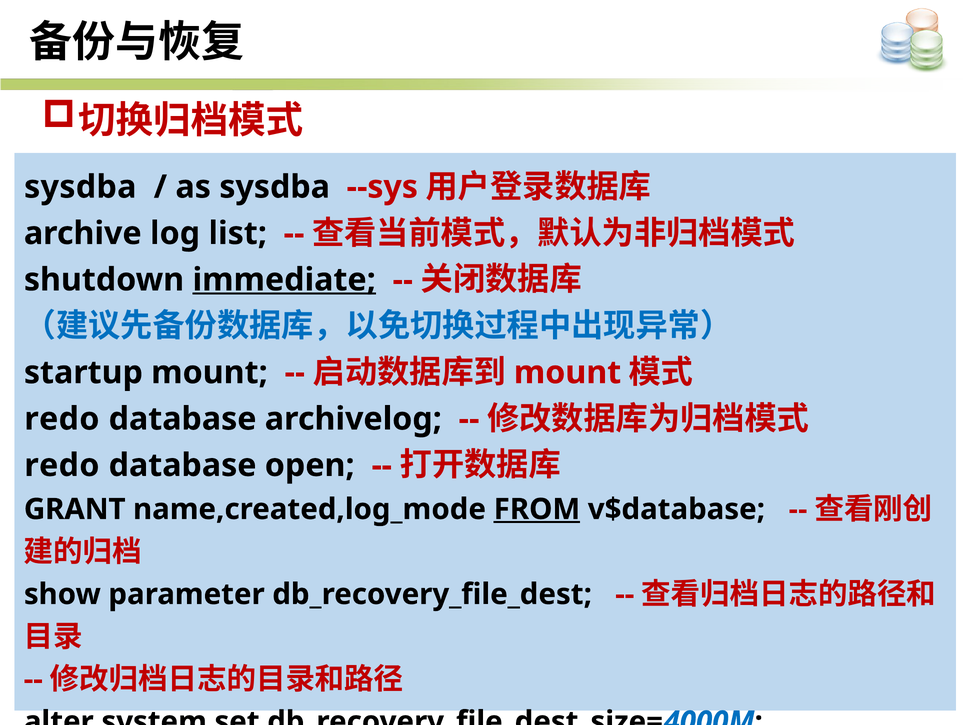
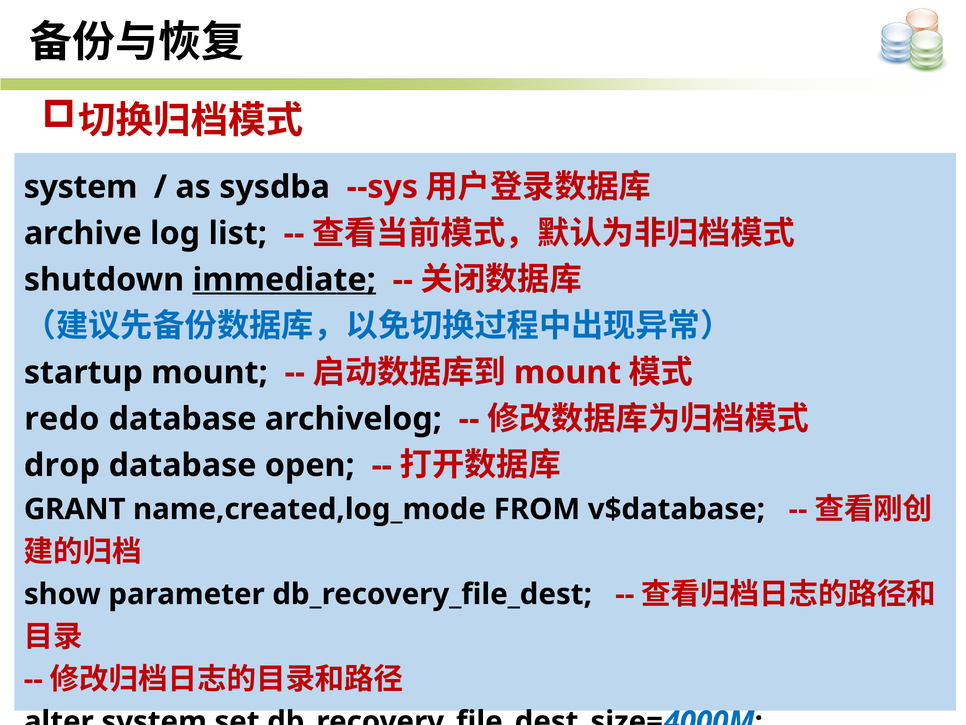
sysdba: sysdba -> system (81, 187)
redo: redo -> drop (62, 465)
FROM underline: present -> none (537, 509)
